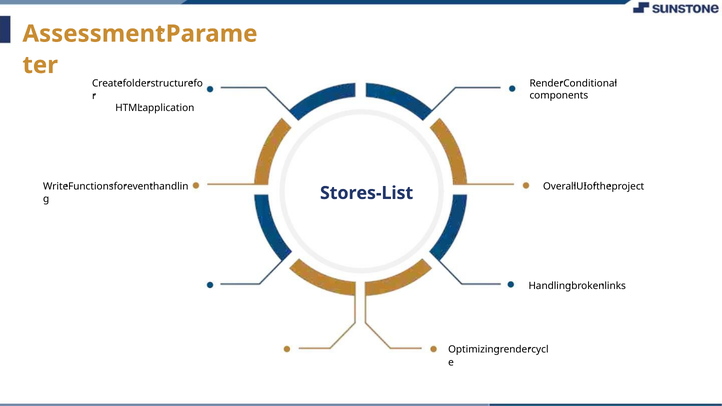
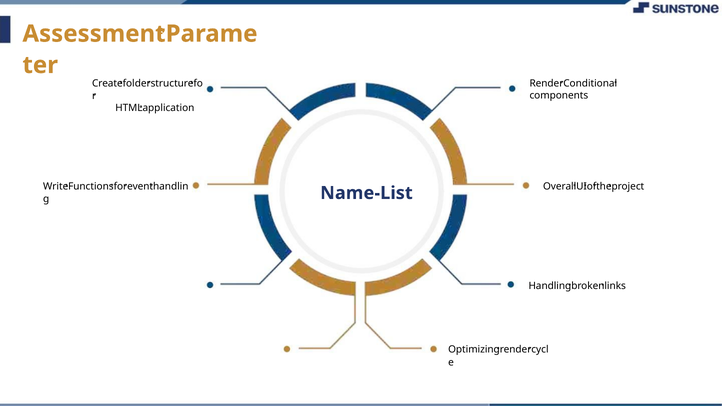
Stores-List: Stores-List -> Name-List (366, 193)
